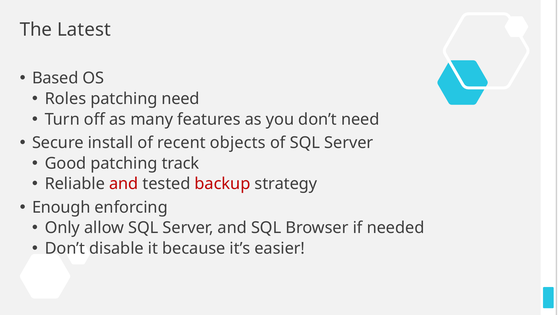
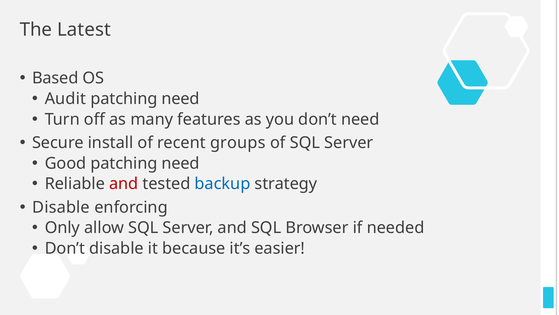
Roles: Roles -> Audit (65, 99)
objects: objects -> groups (238, 143)
Good patching track: track -> need (181, 163)
backup colour: red -> blue (223, 184)
Enough: Enough -> Disable (61, 207)
